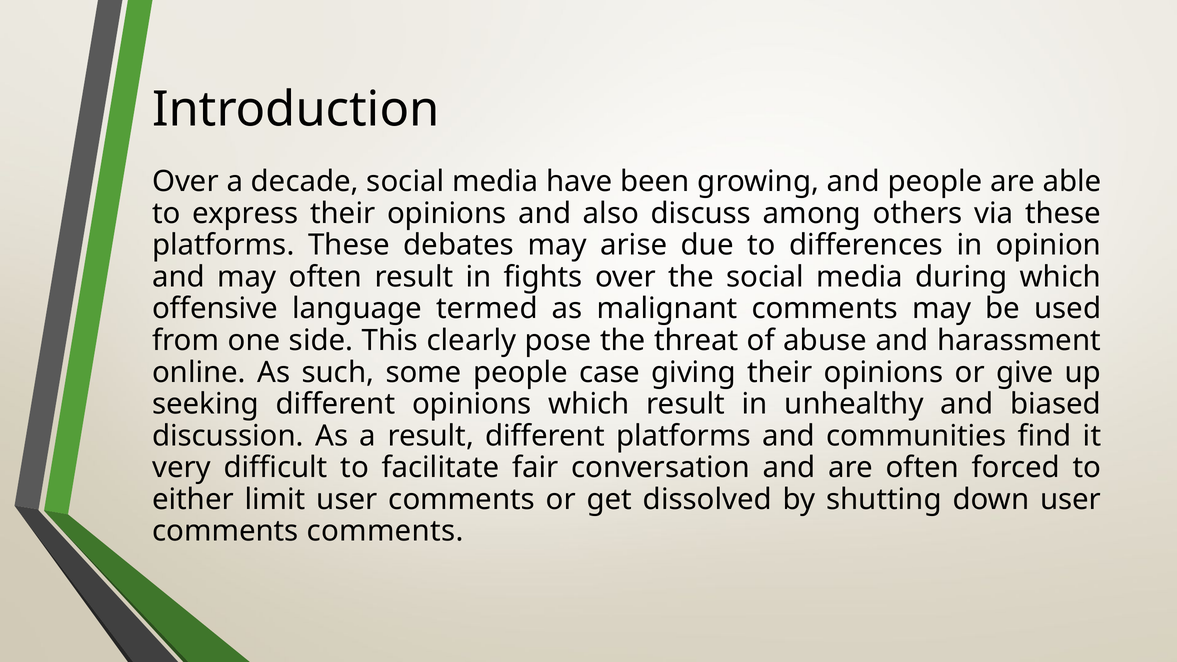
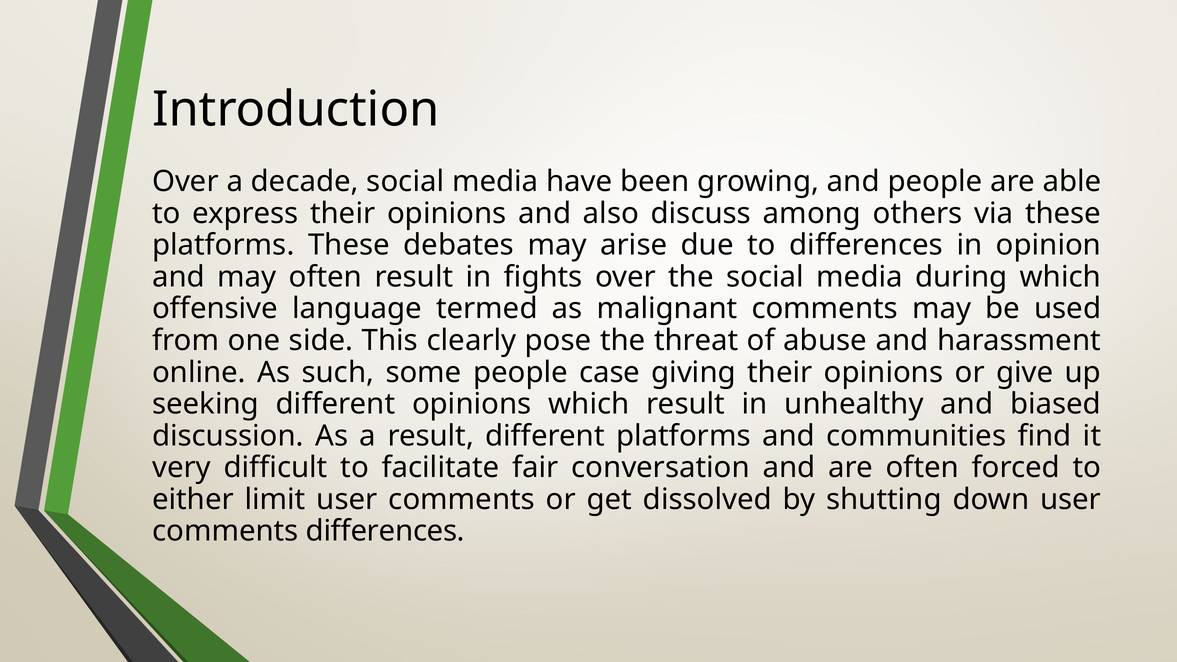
comments comments: comments -> differences (385, 531)
